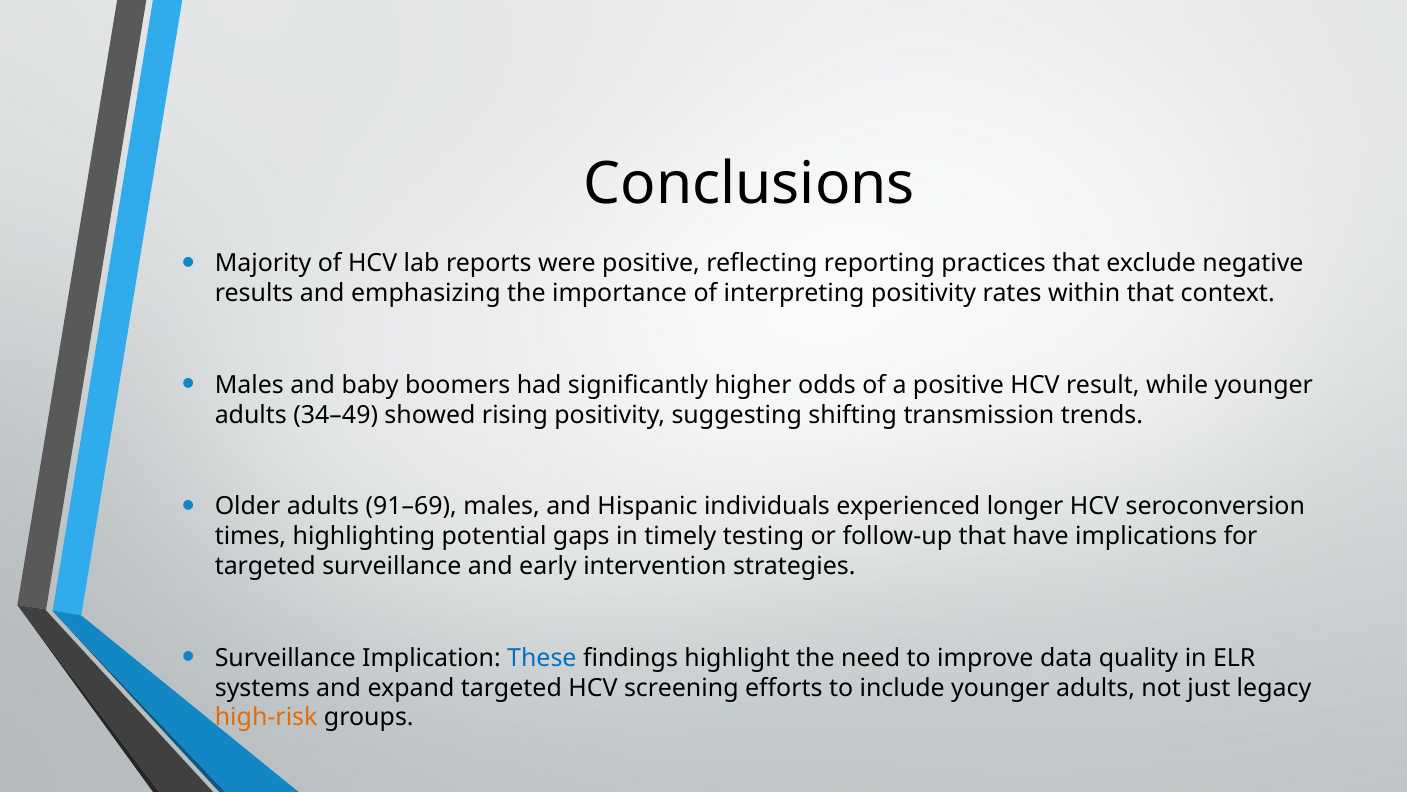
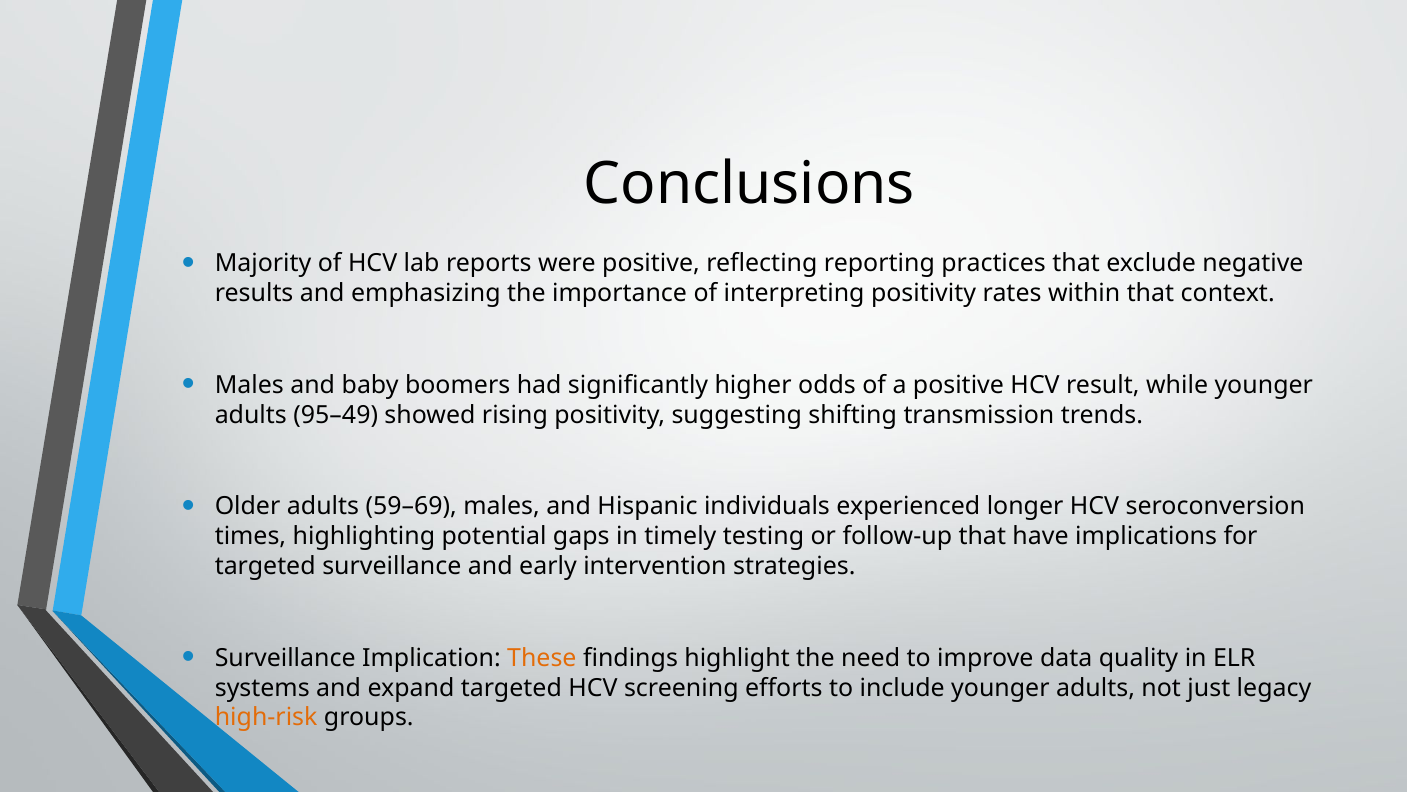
34–49: 34–49 -> 95–49 (336, 415)
91–69: 91–69 -> 59–69 (411, 506)
These colour: blue -> orange (542, 657)
